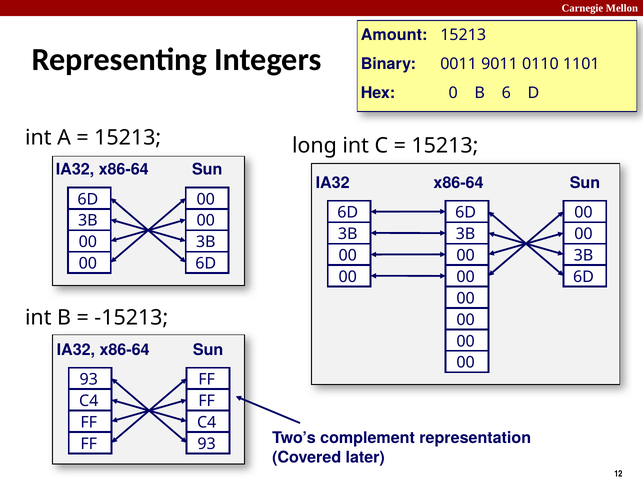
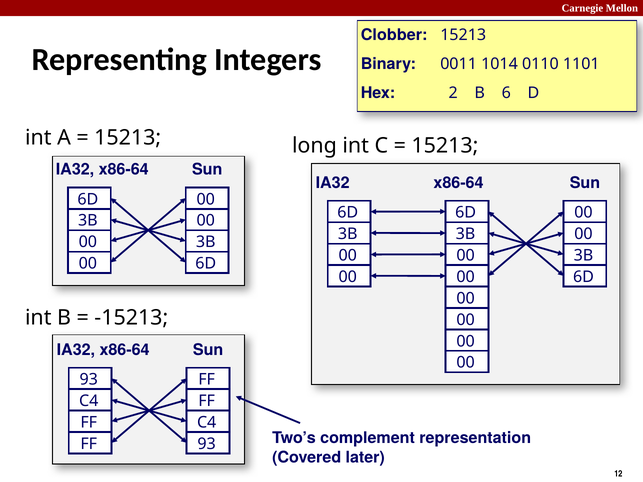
Amount: Amount -> Clobber (394, 35)
9011: 9011 -> 1014 (499, 64)
0: 0 -> 2 (453, 93)
